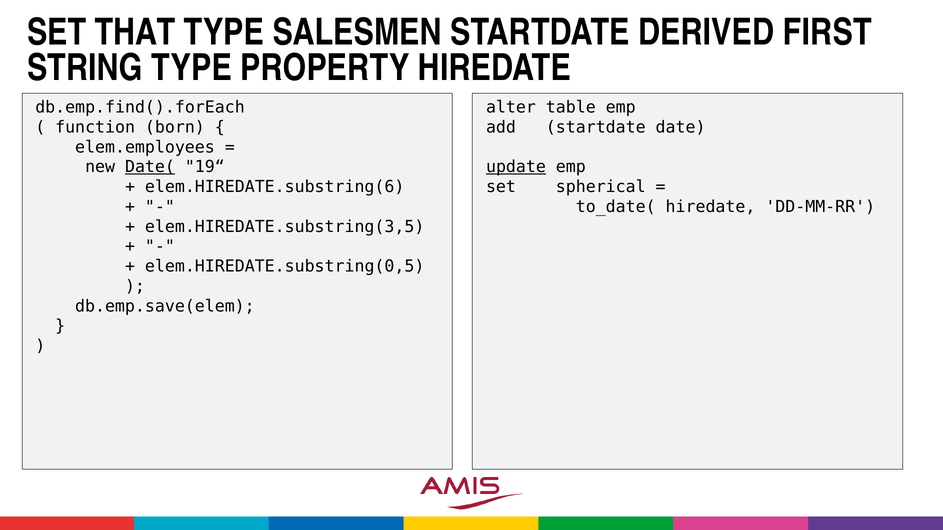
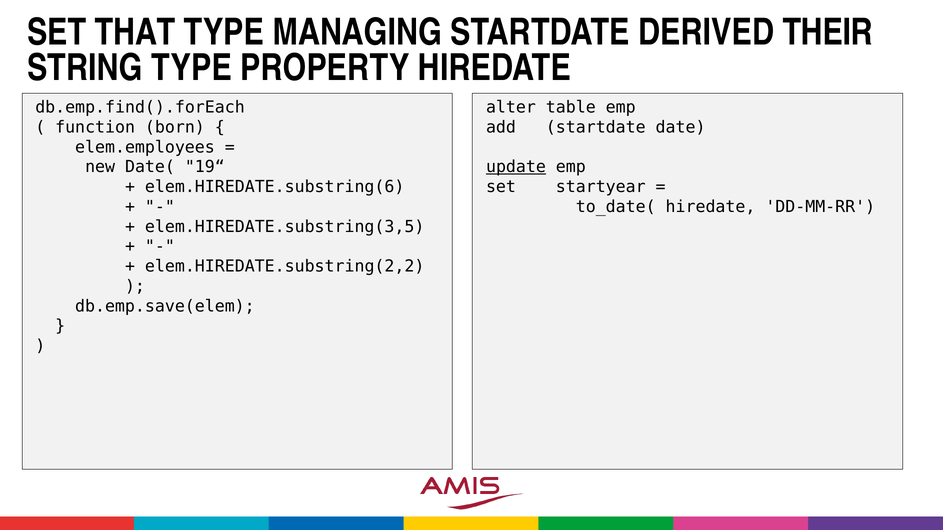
SALESMEN: SALESMEN -> MANAGING (357, 32)
FIRST: FIRST -> THEIR (828, 32)
Date( underline: present -> none (150, 167)
spherical: spherical -> startyear (601, 187)
elem.HIREDATE.substring(0,5: elem.HIREDATE.substring(0,5 -> elem.HIREDATE.substring(2,2 (285, 267)
